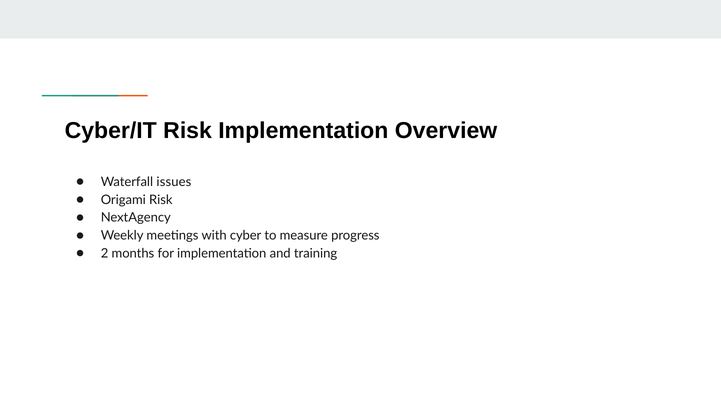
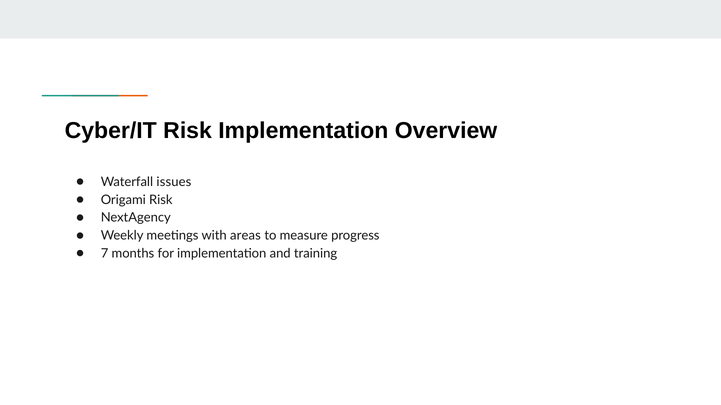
cyber: cyber -> areas (245, 236)
2: 2 -> 7 (105, 254)
